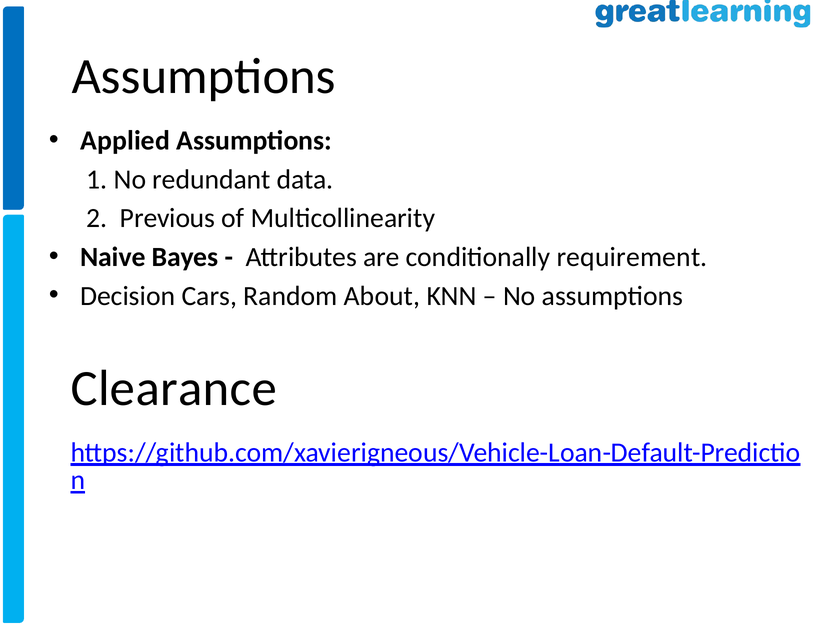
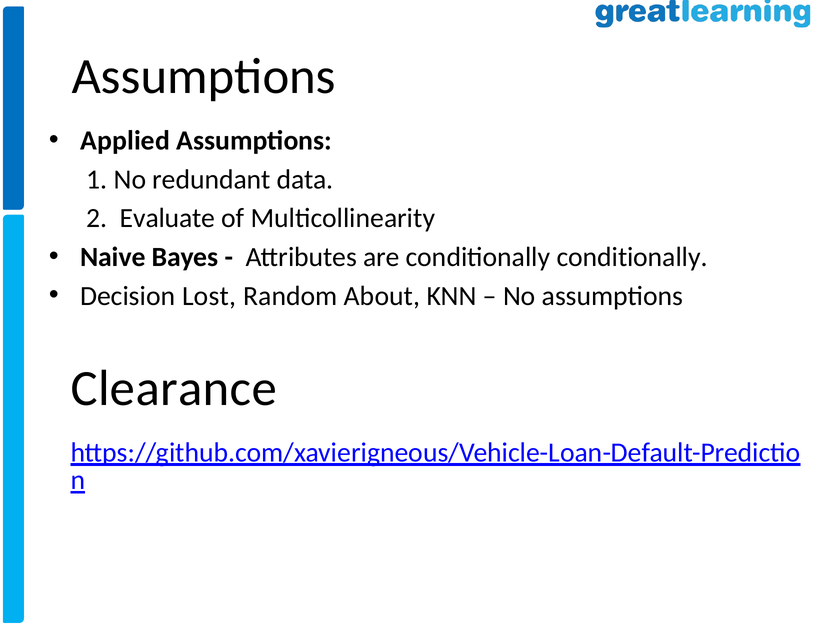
Previous: Previous -> Evaluate (168, 218)
conditionally requirement: requirement -> conditionally (632, 257)
Cars: Cars -> Lost (209, 296)
